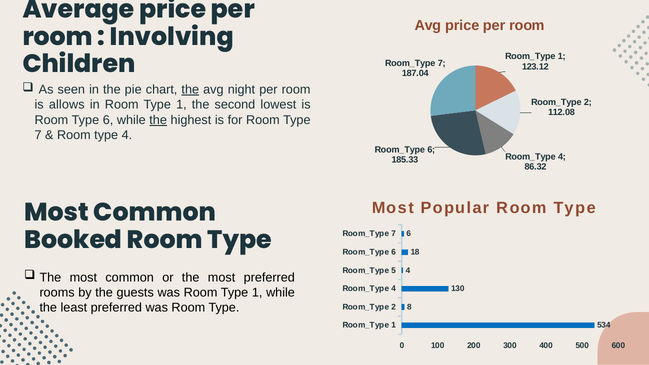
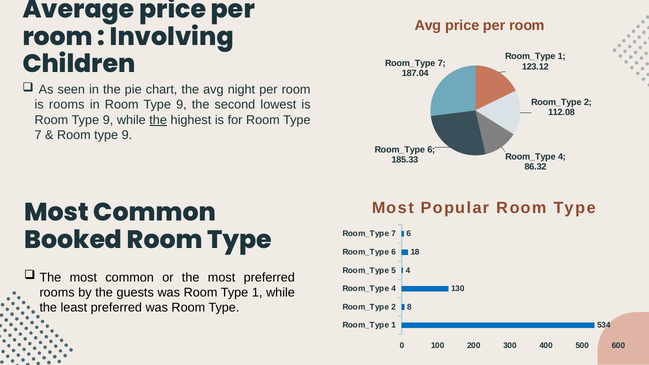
the underline: present -> none (190, 90)
is allows: allows -> rooms (67, 105)
in Room Type 1: 1 -> 9 (181, 105)
6: 6 -> 9 (108, 120)
4: 4 -> 9 (127, 135)
